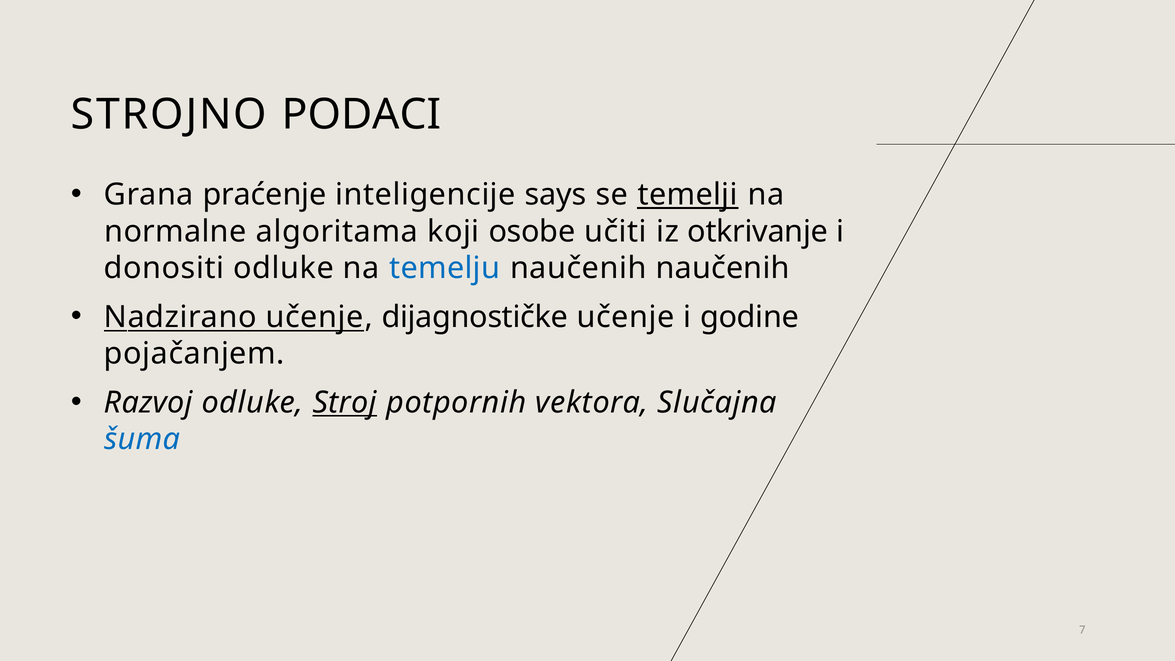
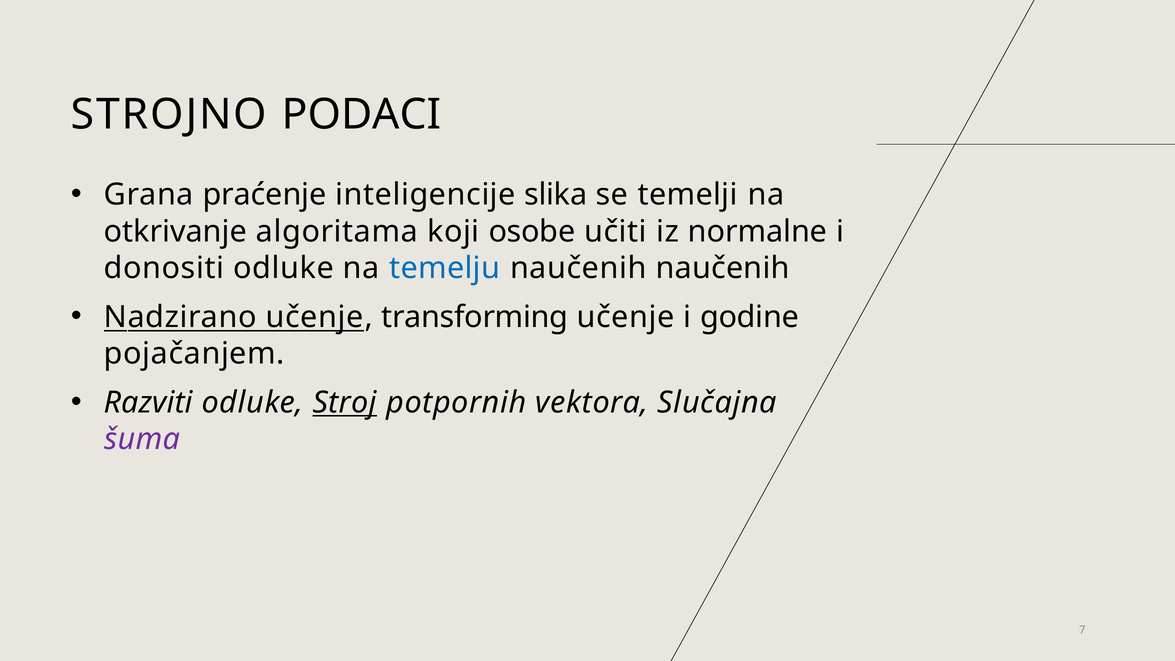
says: says -> slika (556, 195)
temelji underline: present -> none (688, 195)
normalne: normalne -> otkrivanje (175, 231)
otkrivanje: otkrivanje -> normalne (758, 231)
dijagnostičke: dijagnostičke -> transforming (475, 317)
Razvoj: Razvoj -> Razviti (148, 403)
šuma colour: blue -> purple (142, 439)
